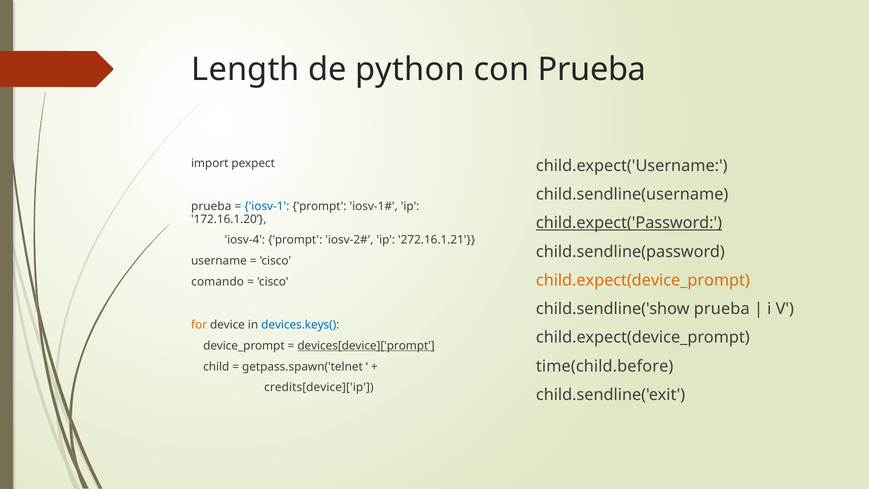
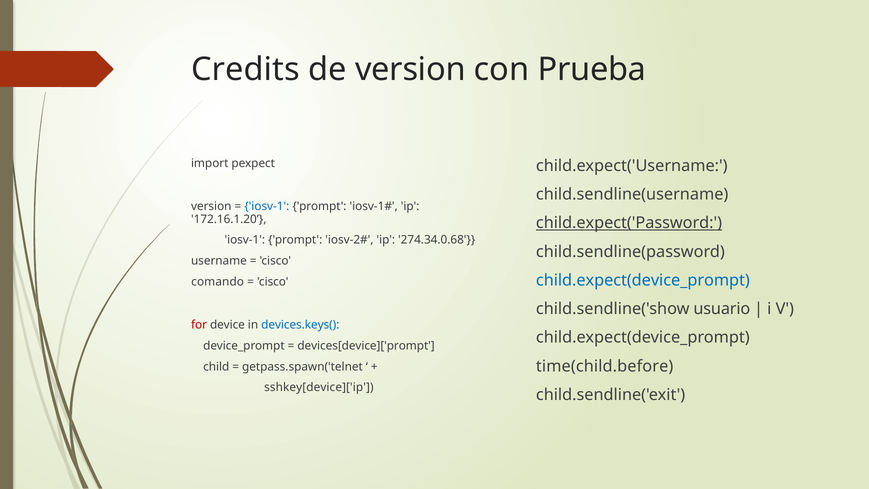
Length: Length -> Credits (246, 70)
de python: python -> version (410, 70)
prueba: prueba -> version (211, 206)
iosv-4: iosv-4 -> iosv-1 (245, 240)
272.16.1.21: 272.16.1.21 -> 274.34.0.68 (437, 240)
child.expect(device_prompt colour: orange -> blue (643, 280)
child.sendline('show prueba: prueba -> usuario (722, 309)
for colour: orange -> red (199, 325)
devices[device]['prompt underline: present -> none (366, 346)
credits[device]['ip: credits[device]['ip -> sshkey[device]['ip (319, 387)
